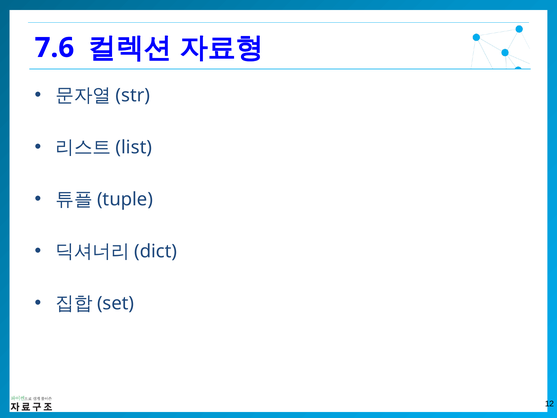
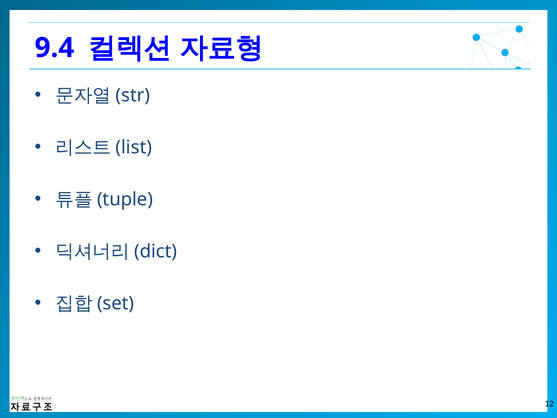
7.6: 7.6 -> 9.4 (54, 48)
